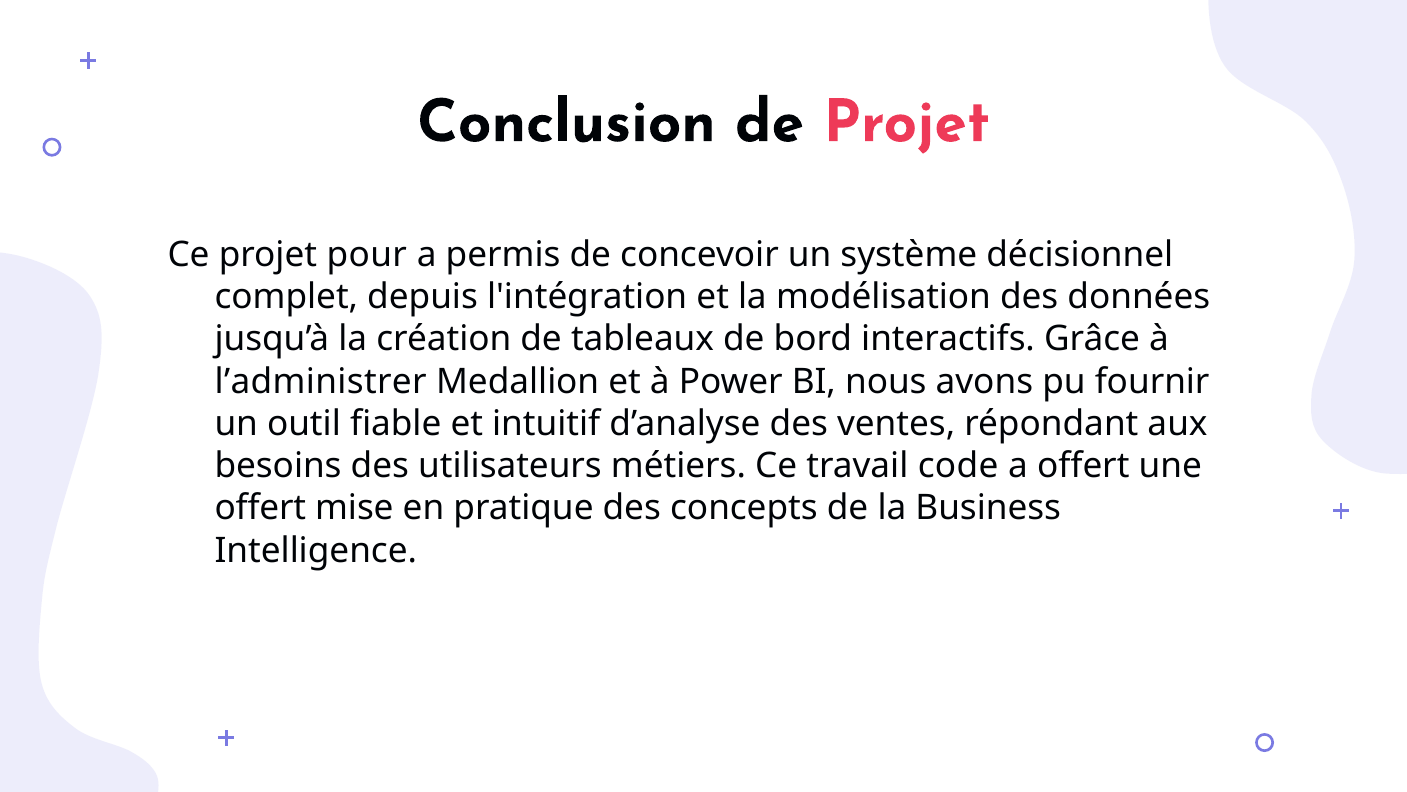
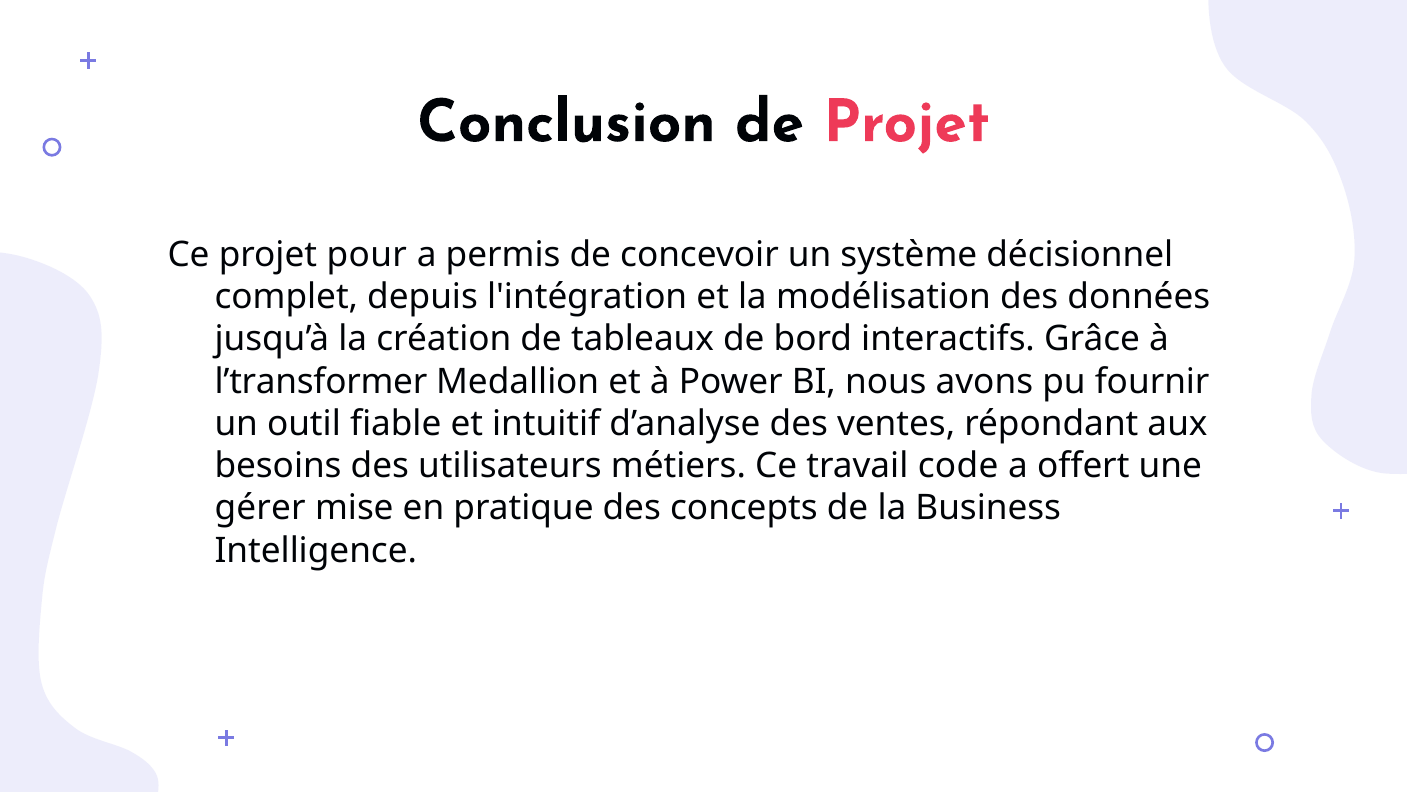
l’administrer: l’administrer -> l’transformer (321, 381)
offert: offert -> gérer (260, 508)
